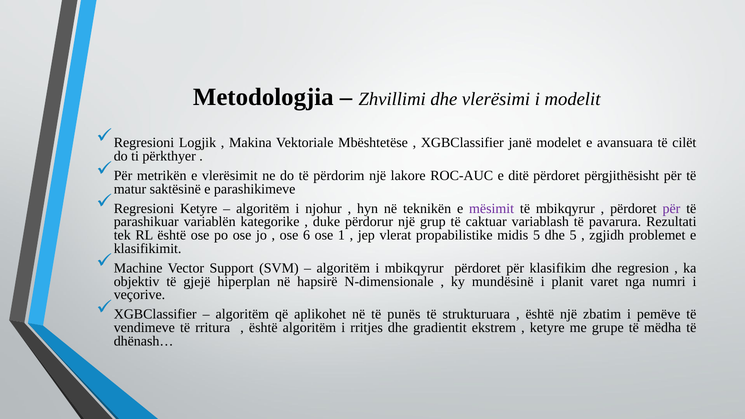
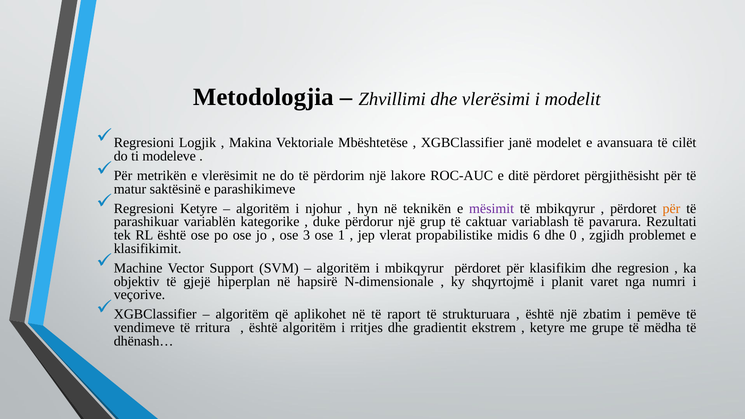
përkthyer: përkthyer -> modeleve (169, 156)
për colour: purple -> orange (671, 208)
6: 6 -> 3 (307, 235)
midis 5: 5 -> 6 (536, 235)
dhe 5: 5 -> 0 (573, 235)
mundësinë: mundësinë -> shqyrtojmë (503, 281)
punës: punës -> raport (404, 314)
